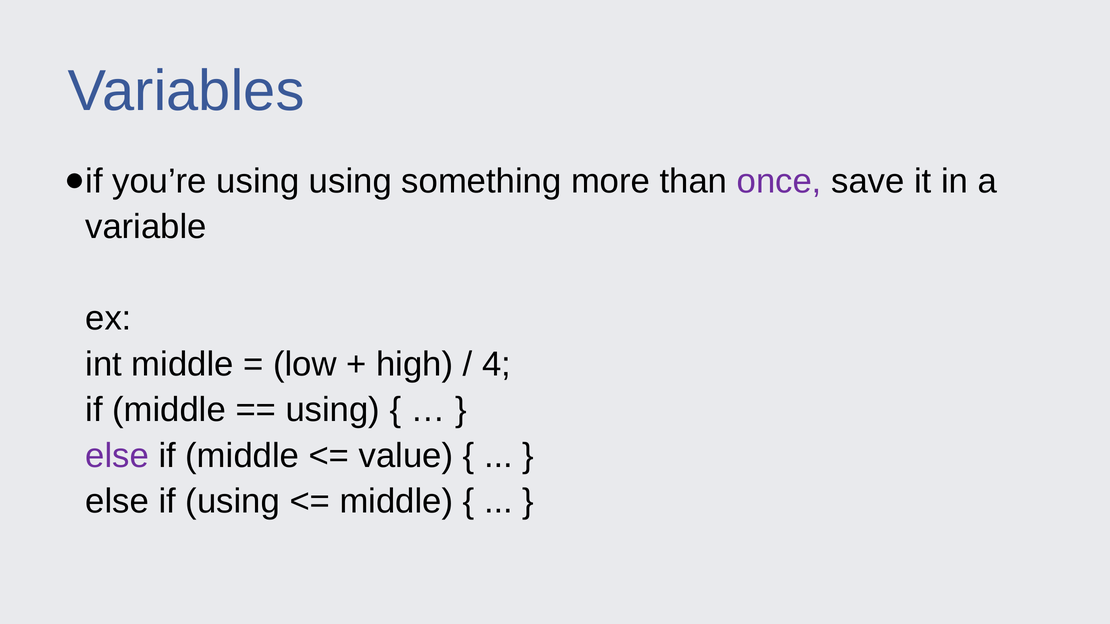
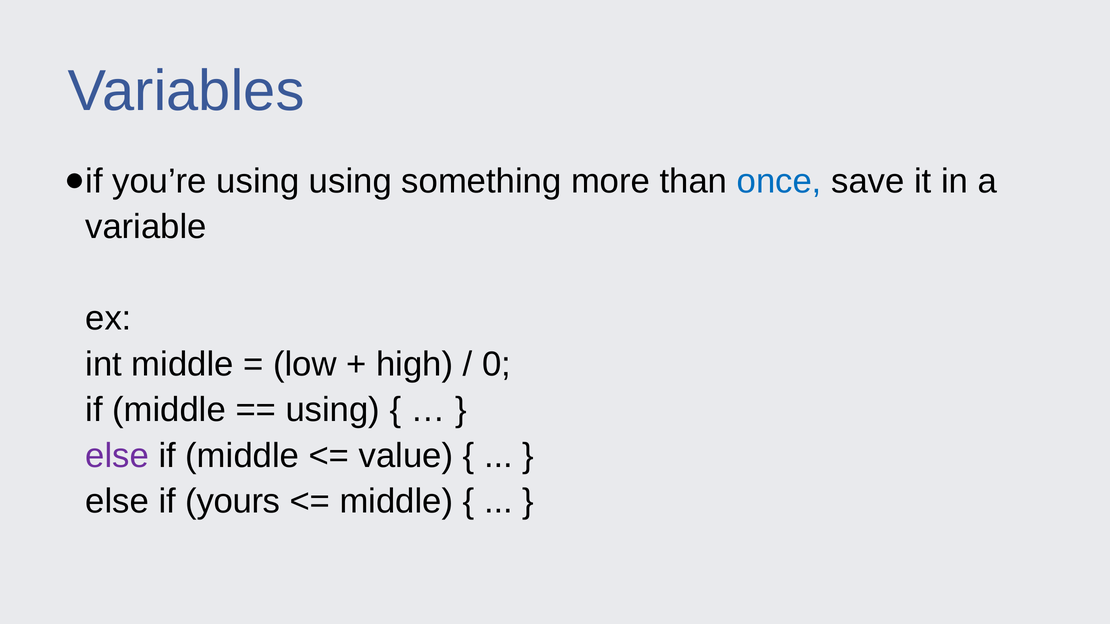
once colour: purple -> blue (779, 181)
4: 4 -> 0 (496, 364)
if using: using -> yours (233, 502)
